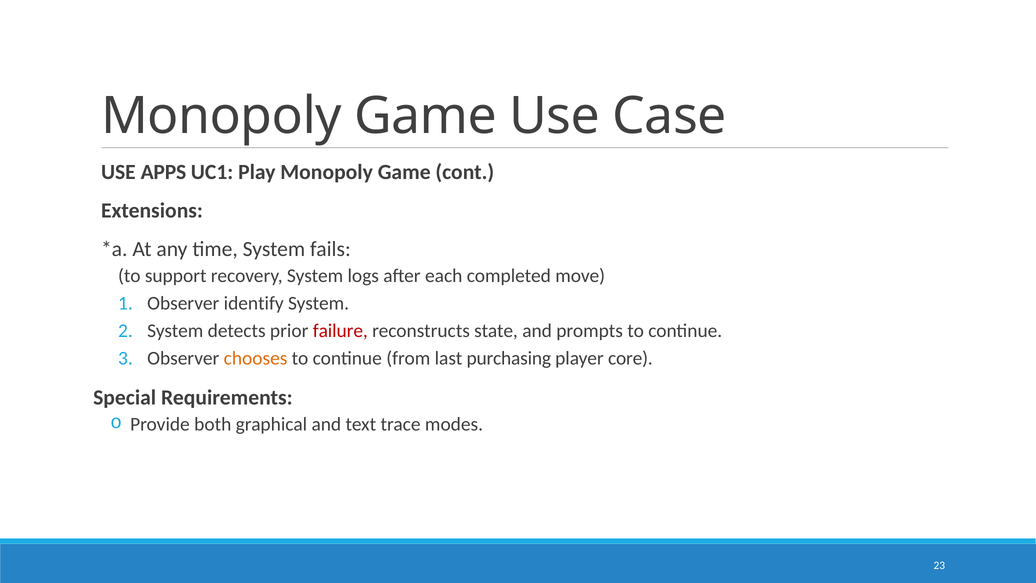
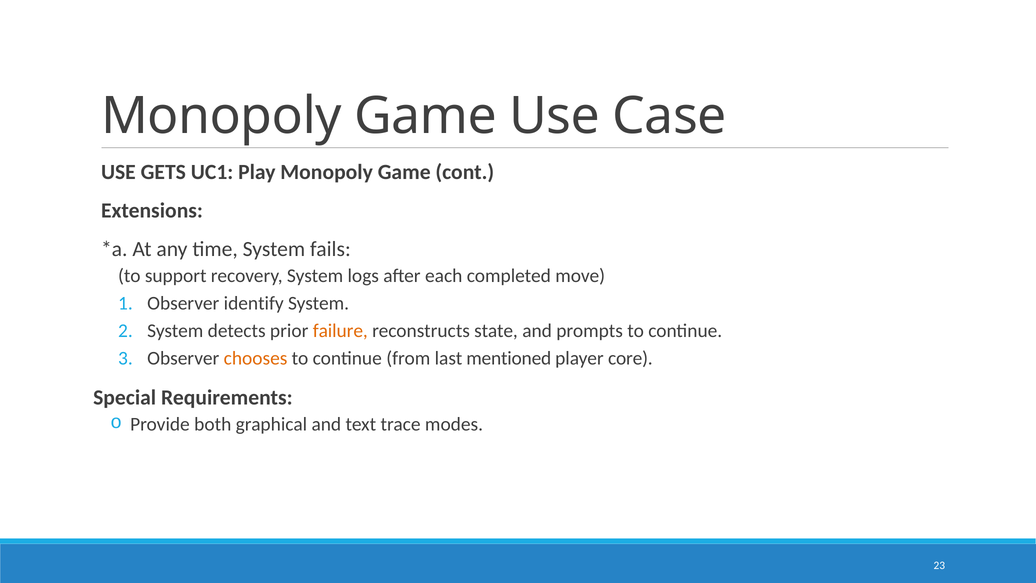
APPS: APPS -> GETS (163, 172)
failure colour: red -> orange (340, 331)
purchasing: purchasing -> mentioned (509, 358)
